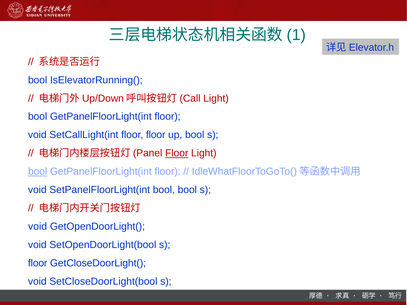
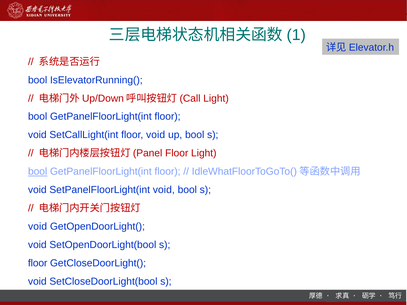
SetCallLight(int floor floor: floor -> void (156, 135)
Floor underline: present -> none (177, 153)
SetPanelFloorLight(int bool: bool -> void (164, 190)
